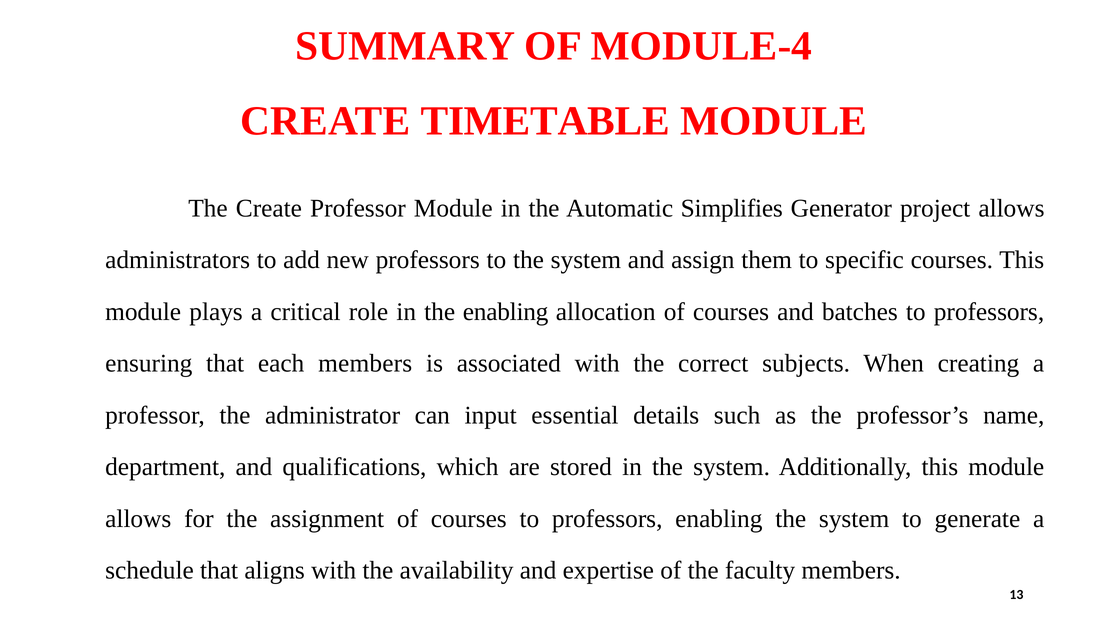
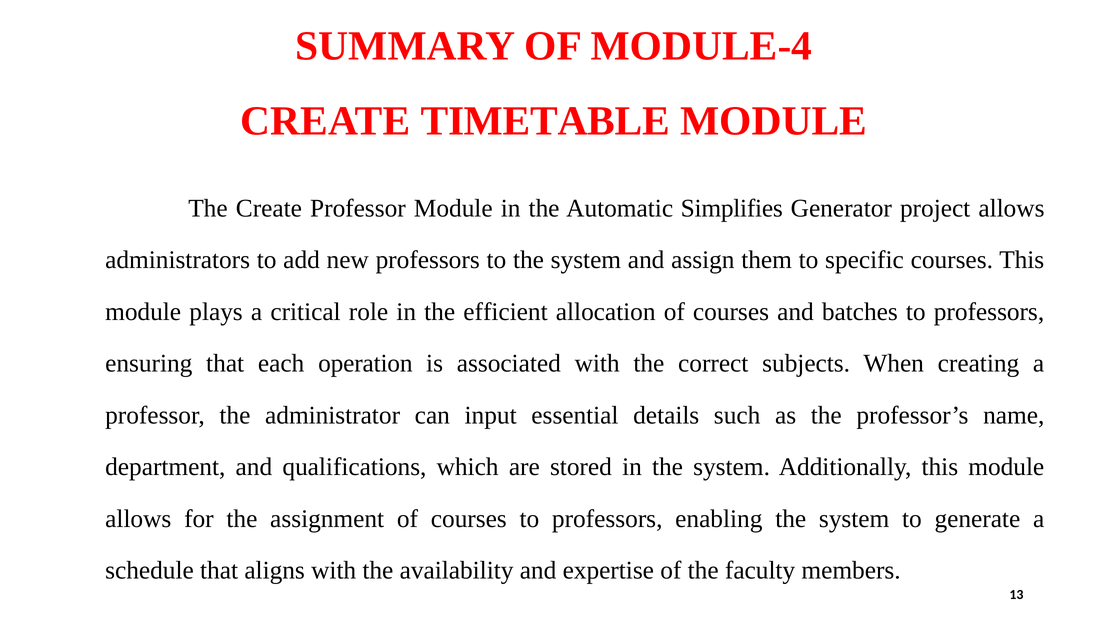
the enabling: enabling -> efficient (506, 312)
each members: members -> operation (365, 364)
